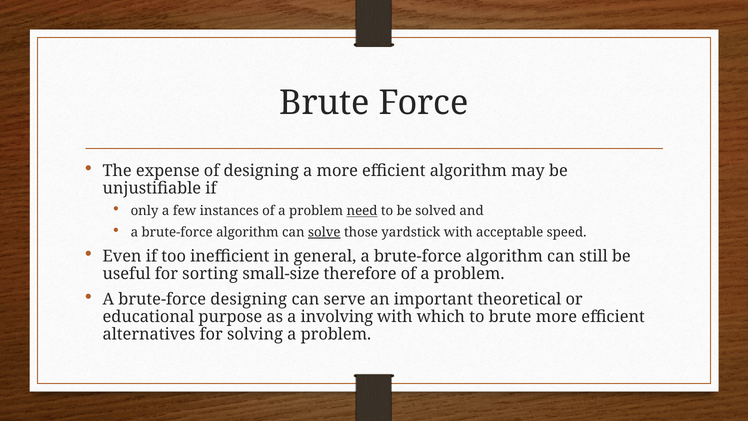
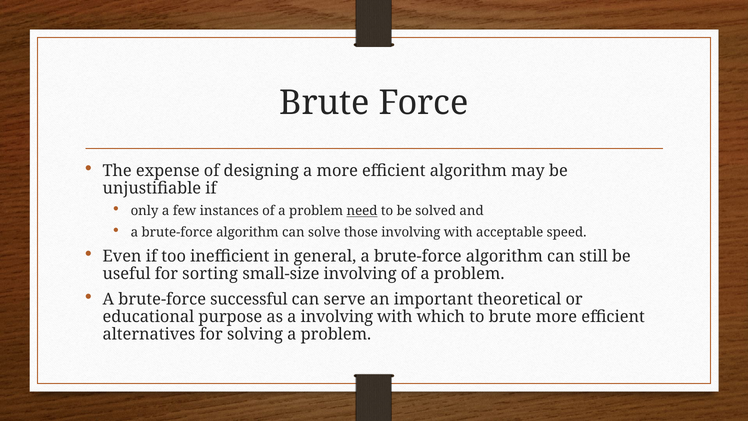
solve underline: present -> none (324, 232)
those yardstick: yardstick -> involving (411, 232)
small-size therefore: therefore -> involving (360, 274)
brute-force designing: designing -> successful (249, 299)
